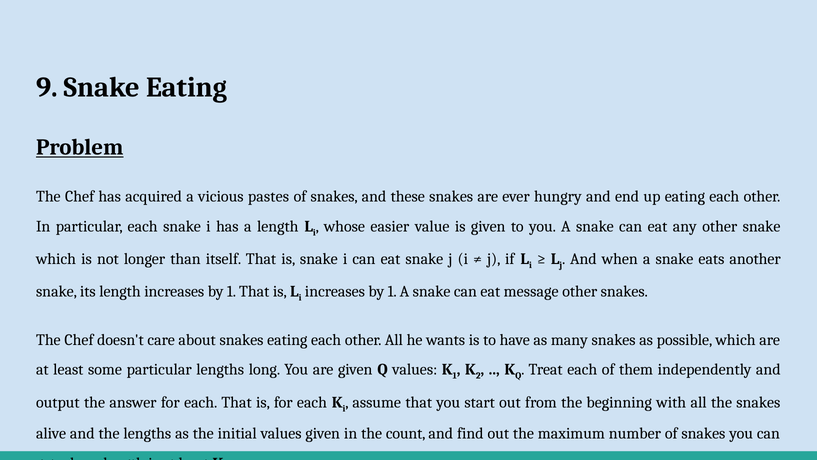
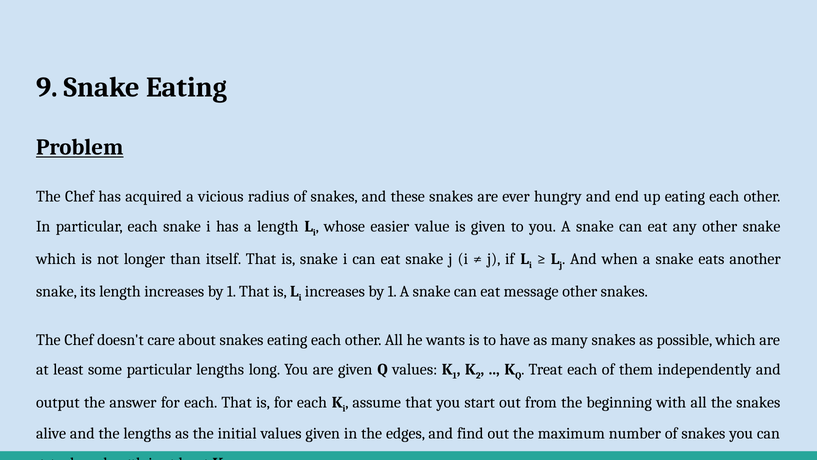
pastes: pastes -> radius (269, 196)
count: count -> edges (406, 433)
